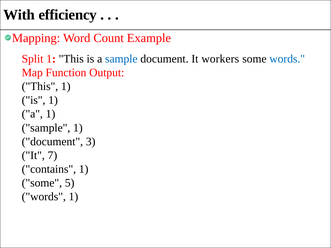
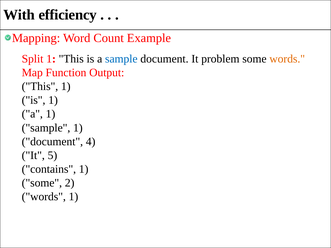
workers: workers -> problem (220, 59)
words colour: blue -> orange (287, 59)
3: 3 -> 4 (91, 142)
7: 7 -> 5 (52, 155)
5: 5 -> 2 (70, 183)
